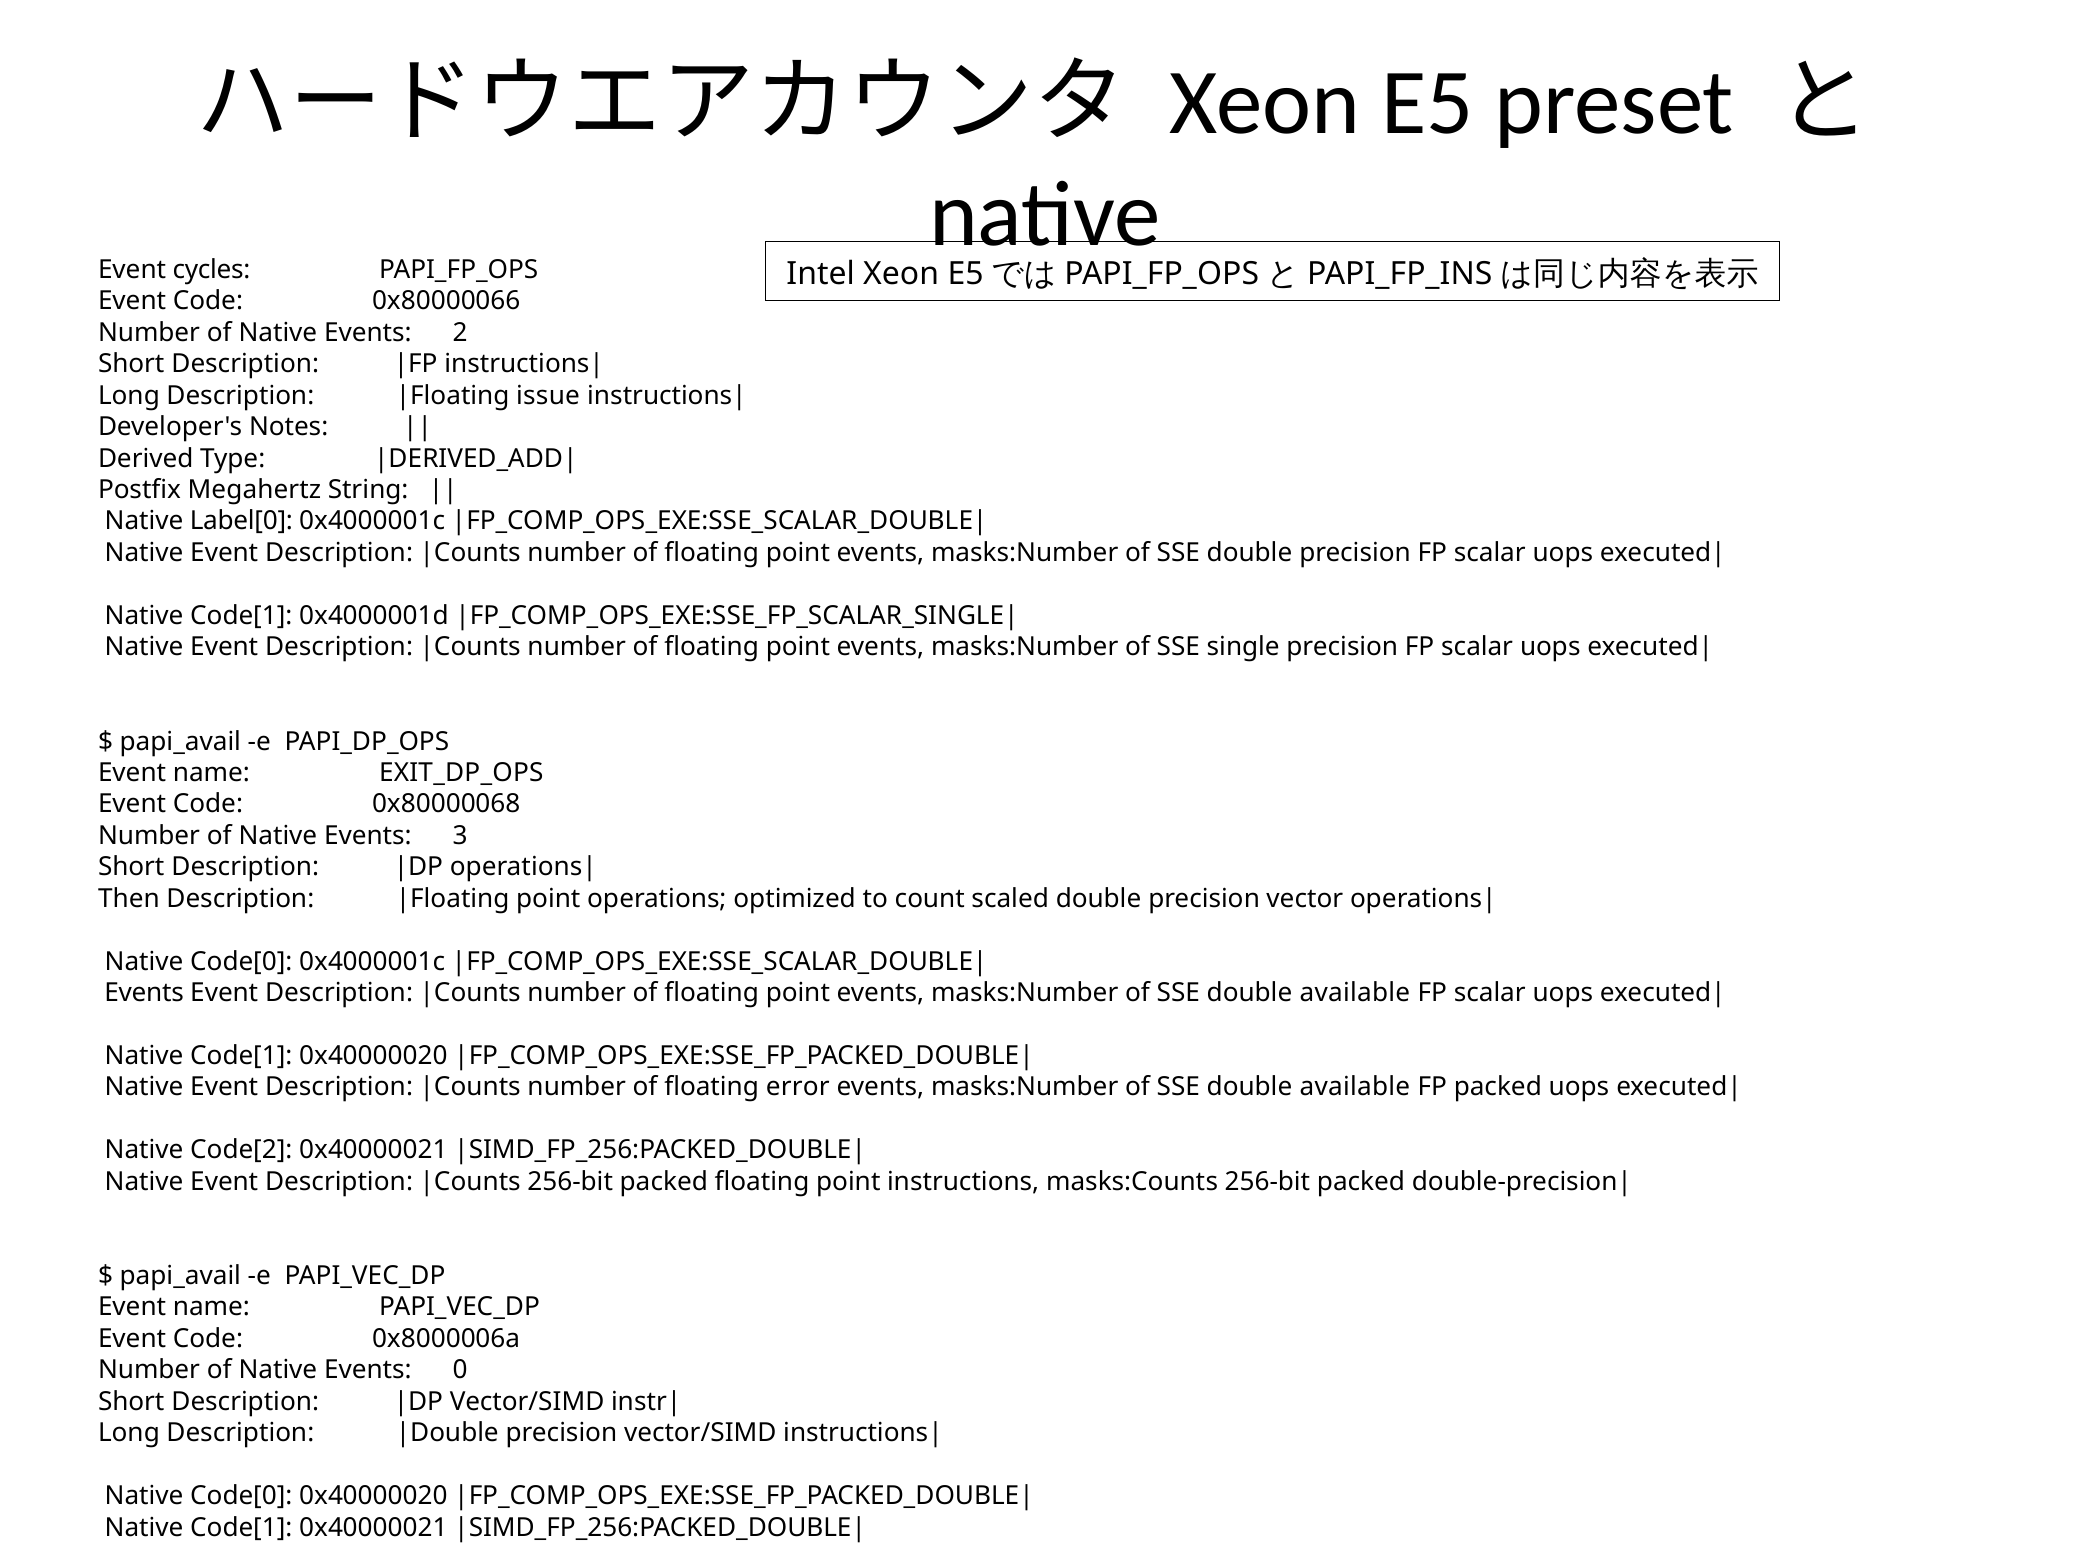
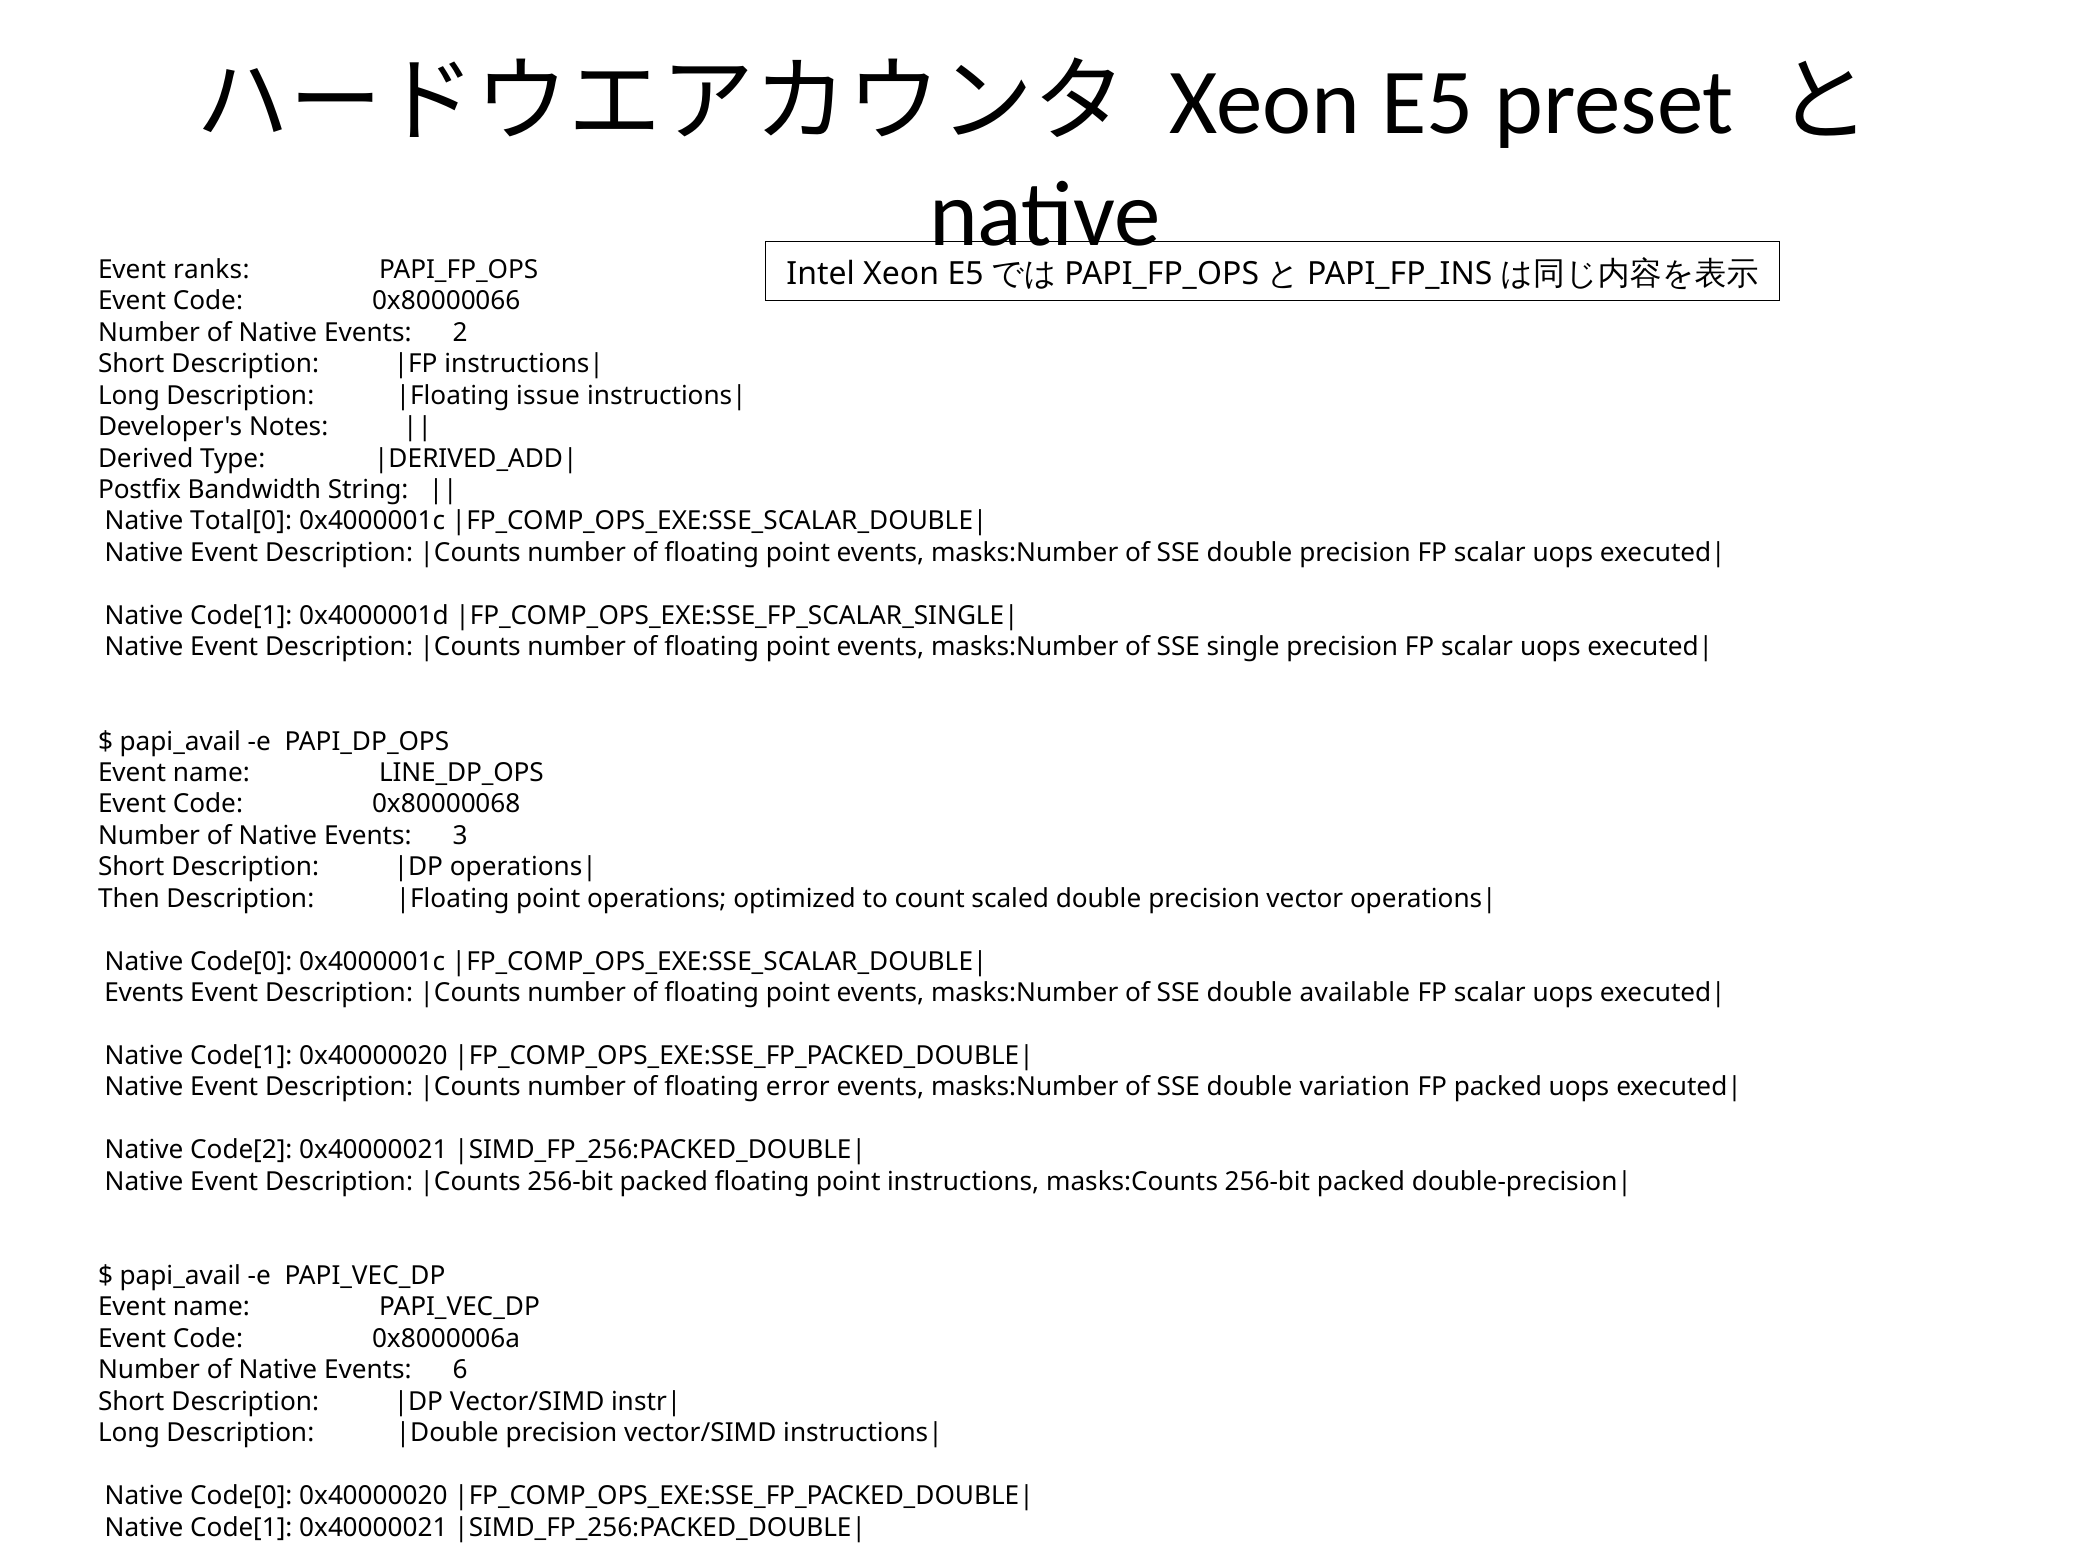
cycles: cycles -> ranks (211, 270)
Megahertz: Megahertz -> Bandwidth (254, 490)
Label[0: Label[0 -> Total[0 (241, 521)
EXIT_DP_OPS: EXIT_DP_OPS -> LINE_DP_OPS (461, 773)
available: available -> variation (1355, 1087)
0: 0 -> 6 (460, 1370)
